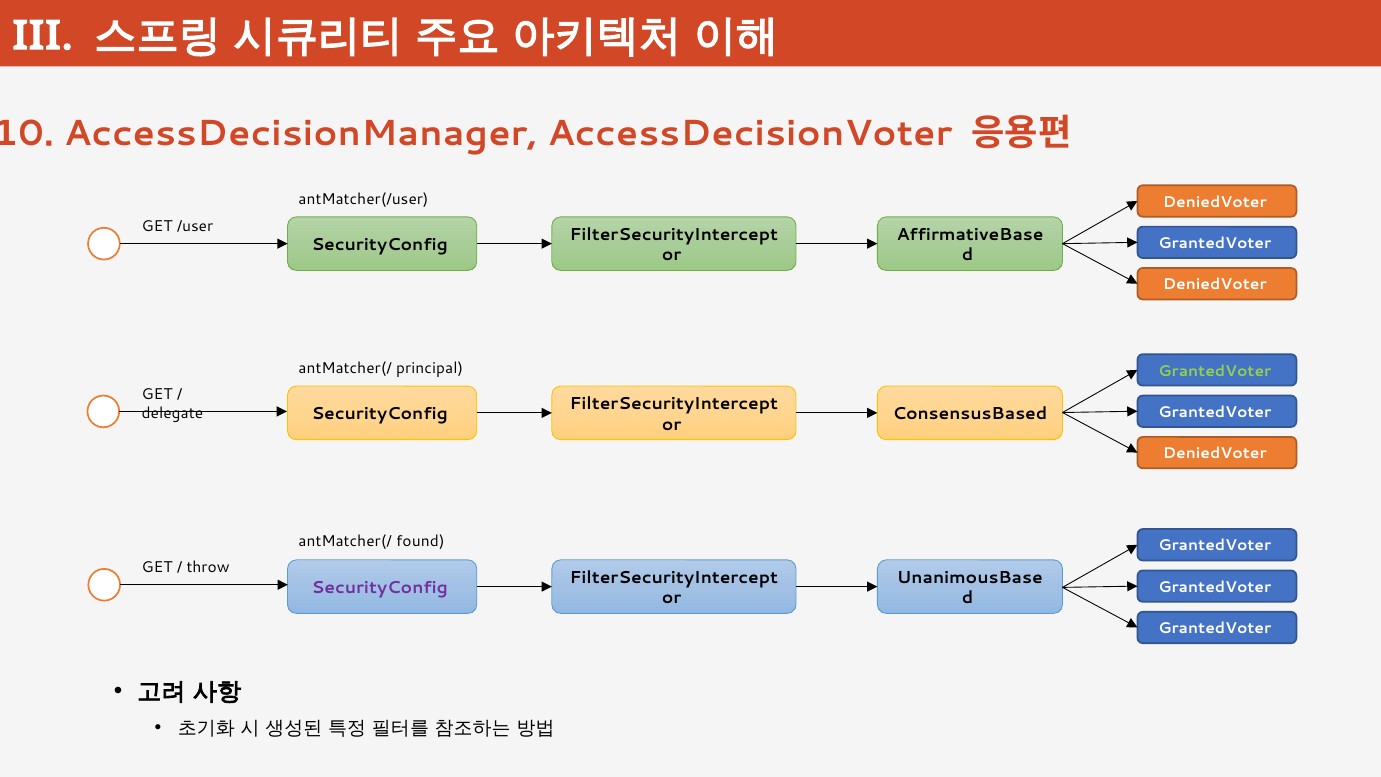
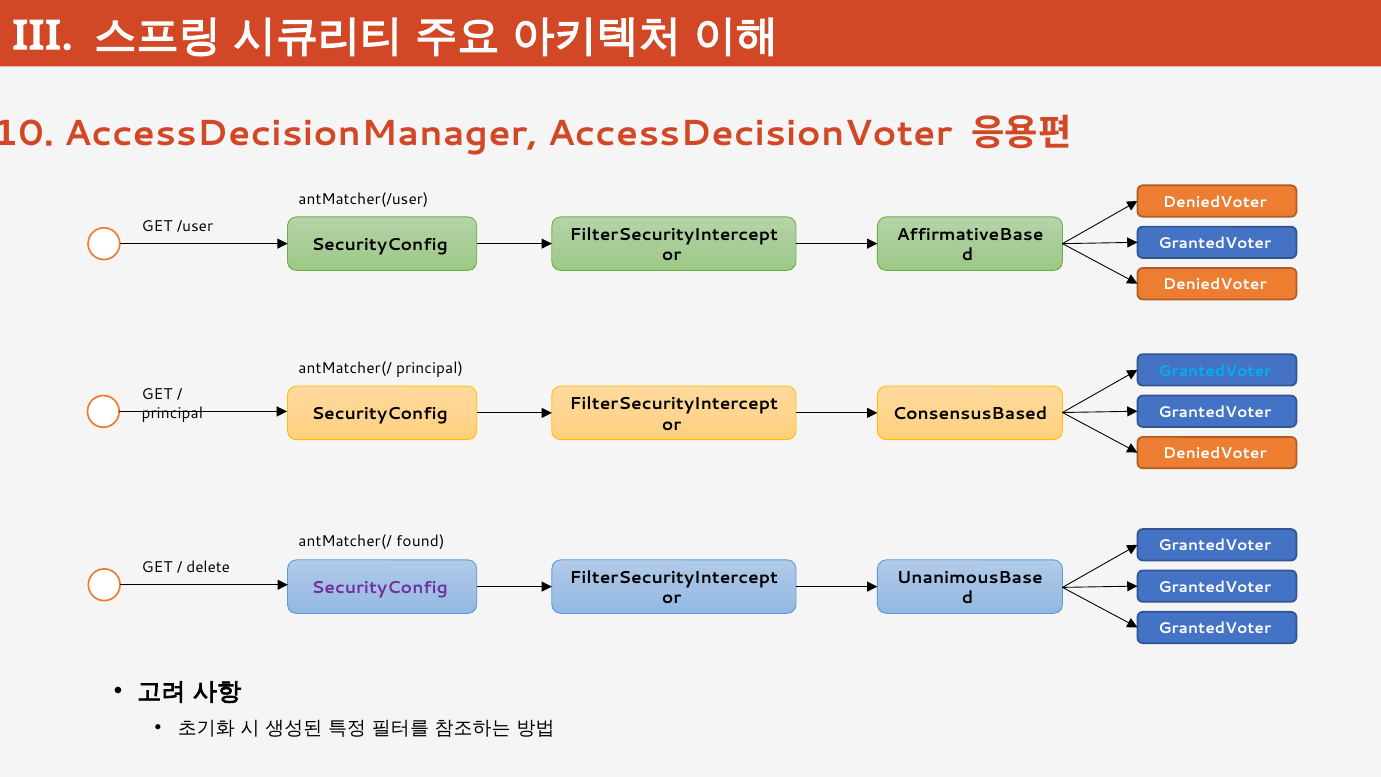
GrantedVoter colour: light green -> light blue (1215, 371)
delegate: delegate -> principal (172, 413)
throw: throw -> delete (208, 567)
